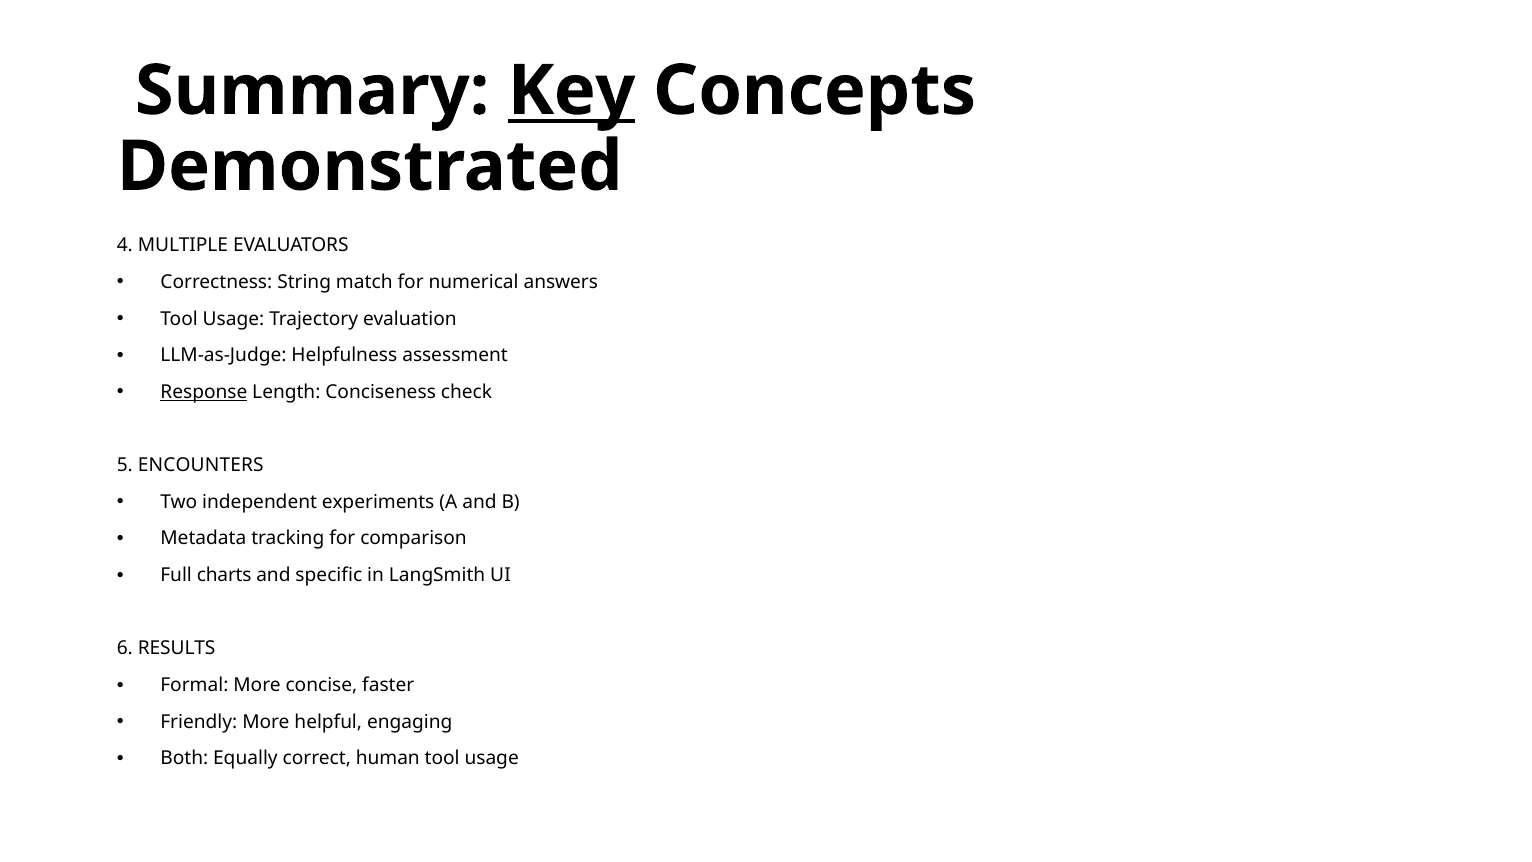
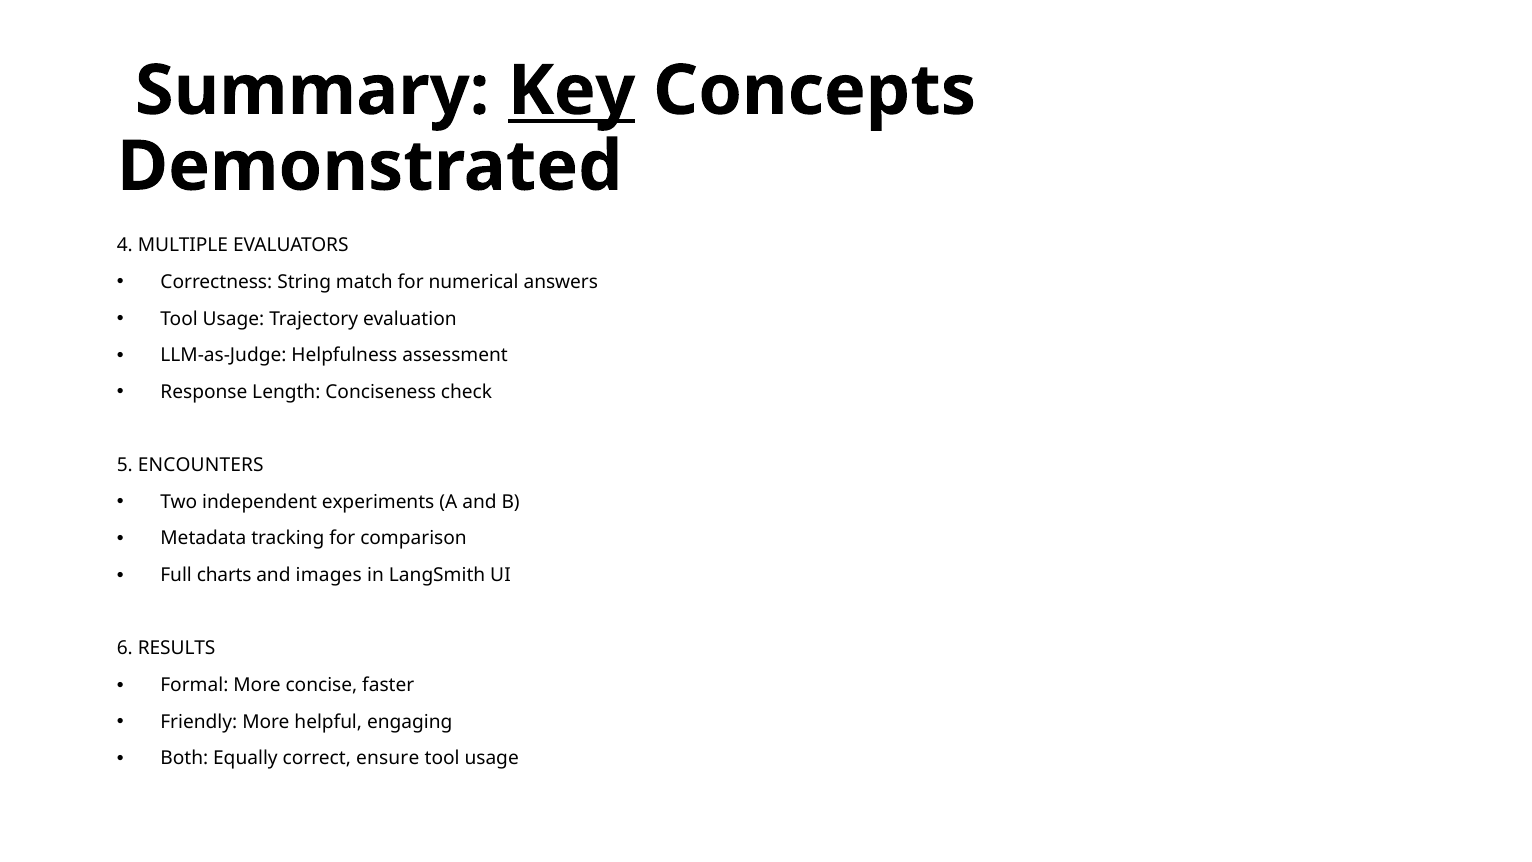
Response underline: present -> none (204, 392)
specific: specific -> images (329, 575)
human: human -> ensure (388, 758)
